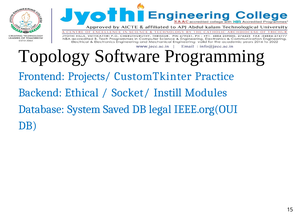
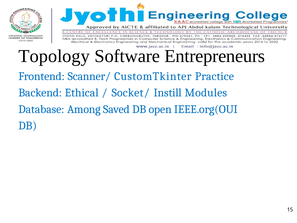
Programming: Programming -> Entrepreneurs (215, 56)
Projects/: Projects/ -> Scanner/ (89, 76)
System: System -> Among (84, 109)
legal: legal -> open (160, 109)
